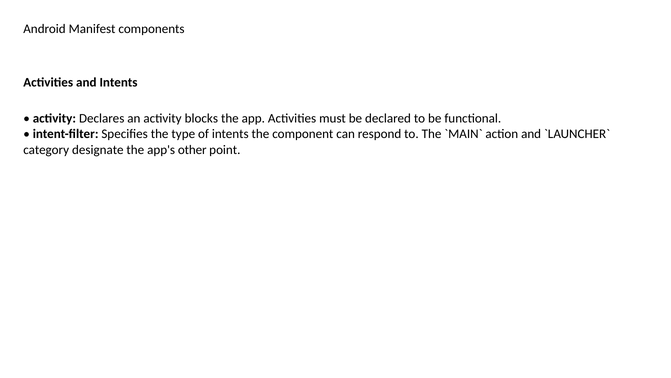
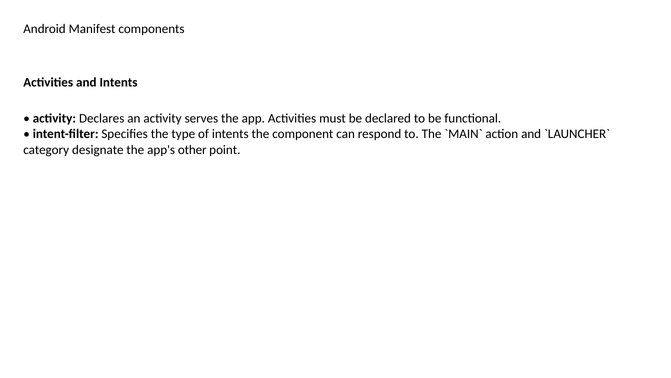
blocks: blocks -> serves (201, 118)
